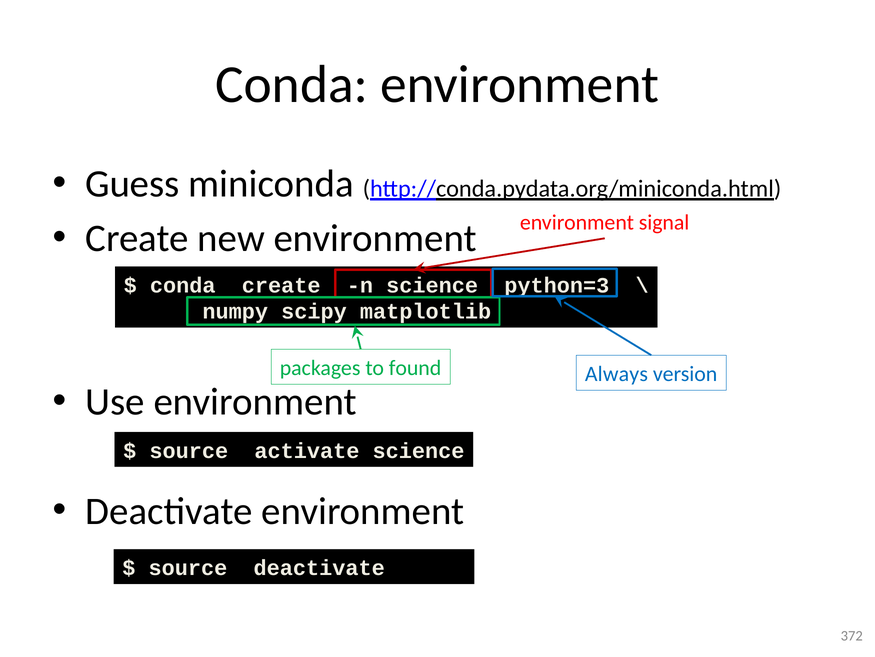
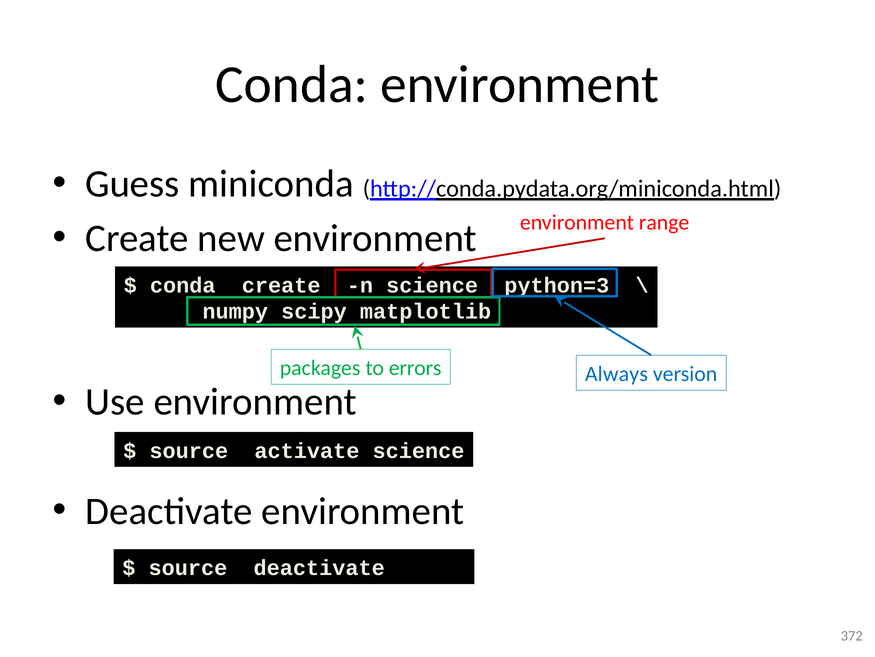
signal: signal -> range (664, 222)
found: found -> errors (415, 368)
